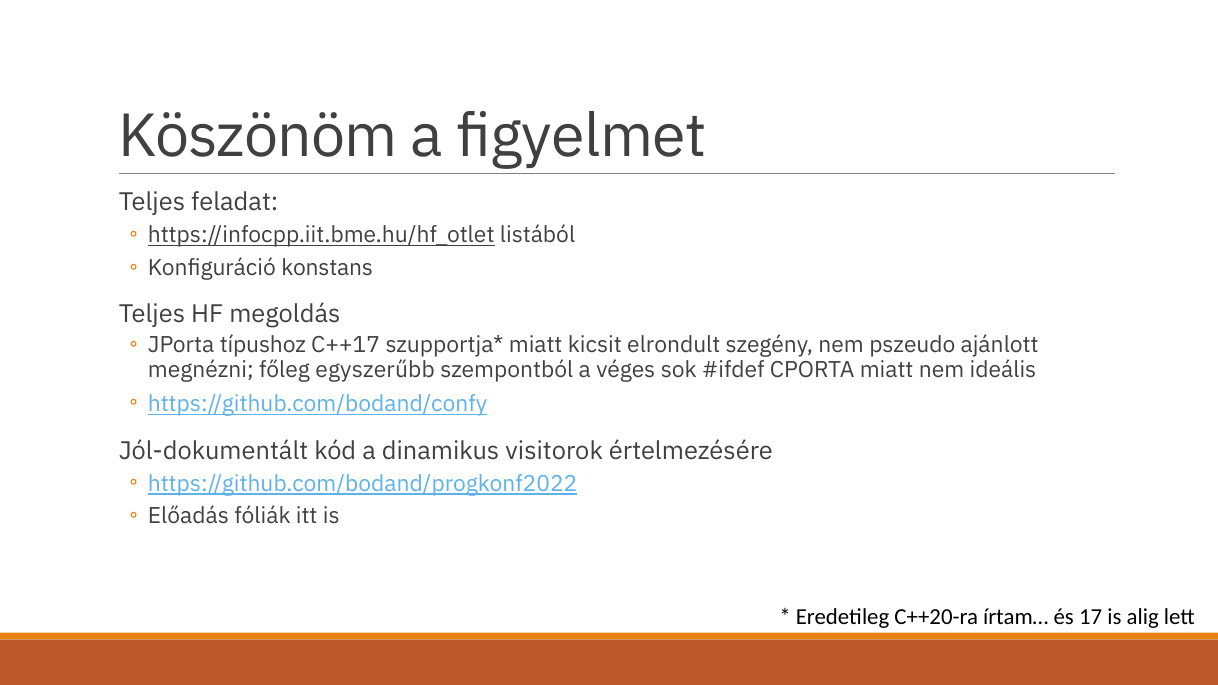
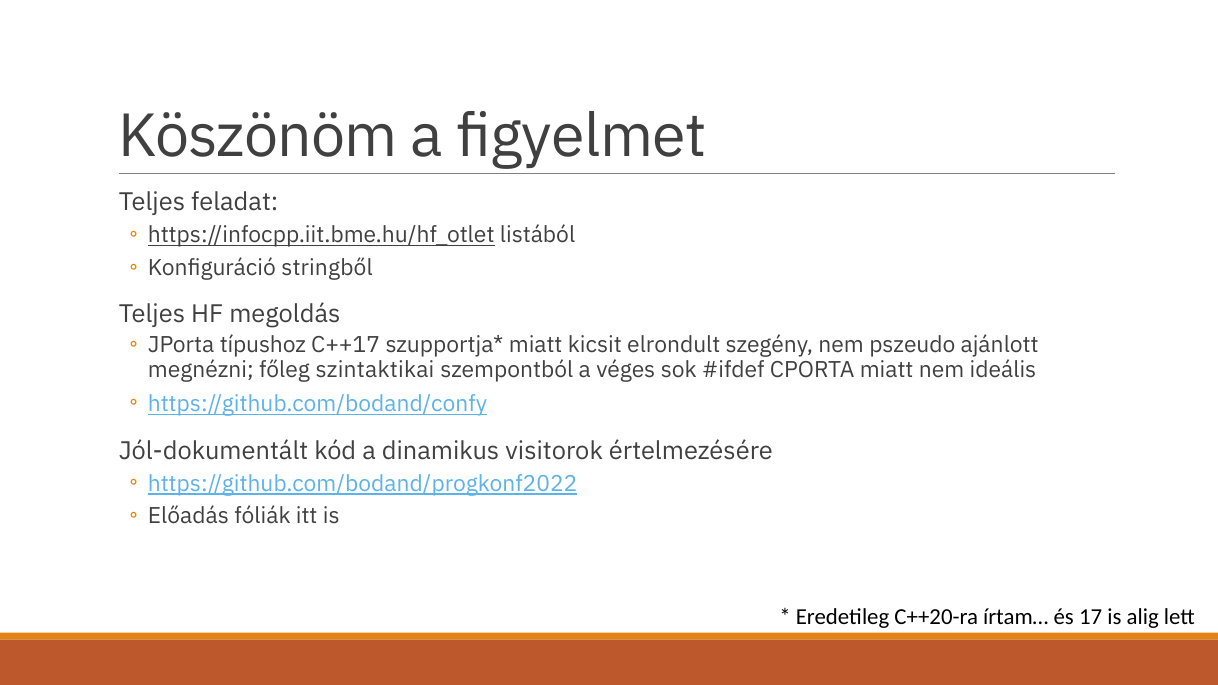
konstans: konstans -> stringből (327, 268)
egyszerűbb: egyszerűbb -> szintaktikai (375, 370)
